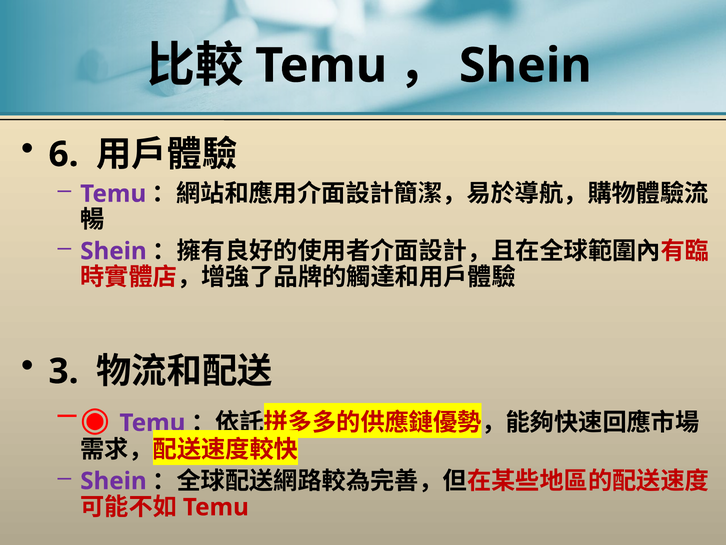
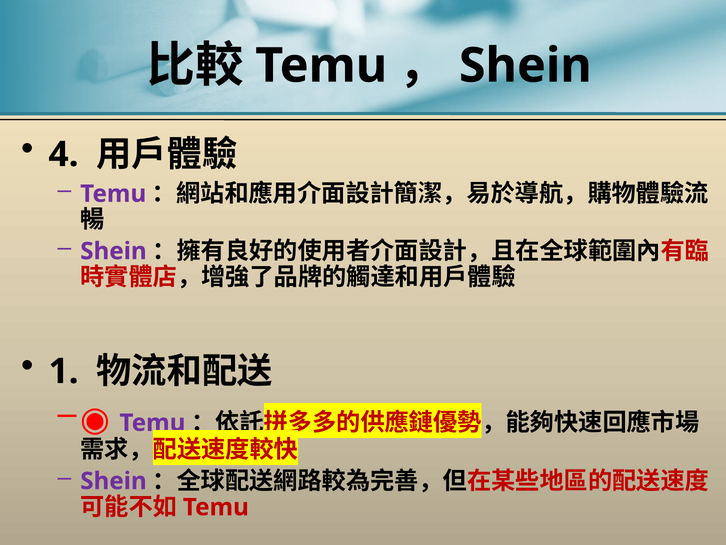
6: 6 -> 4 (64, 154)
3: 3 -> 1 (64, 371)
